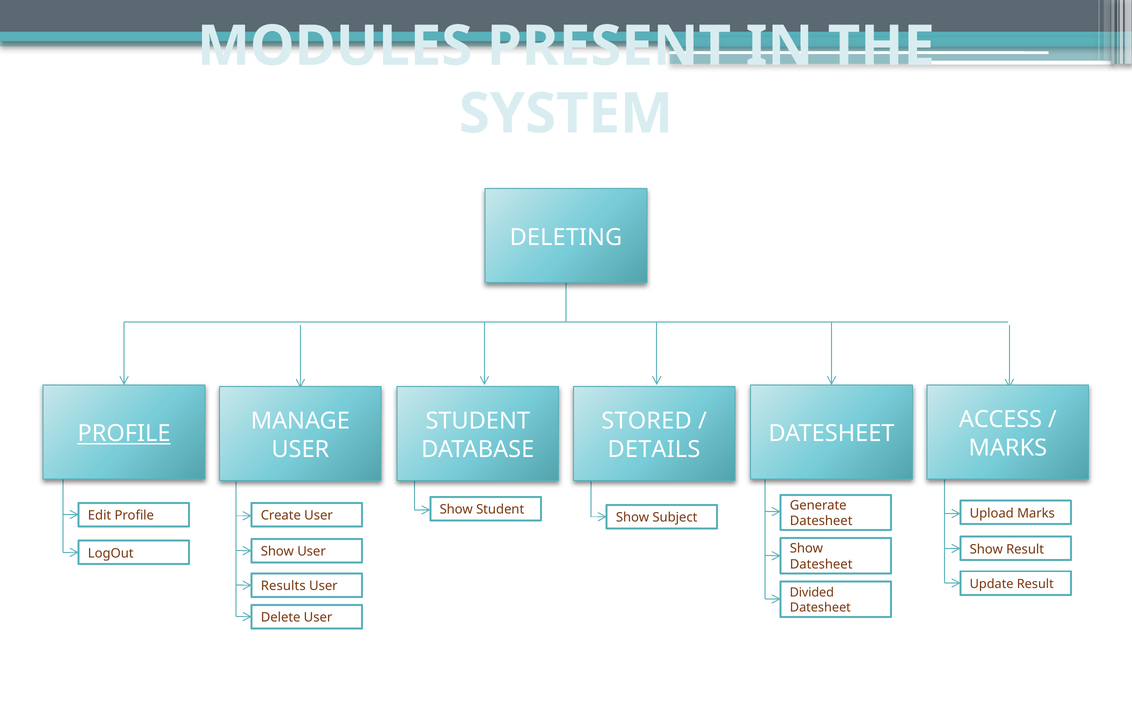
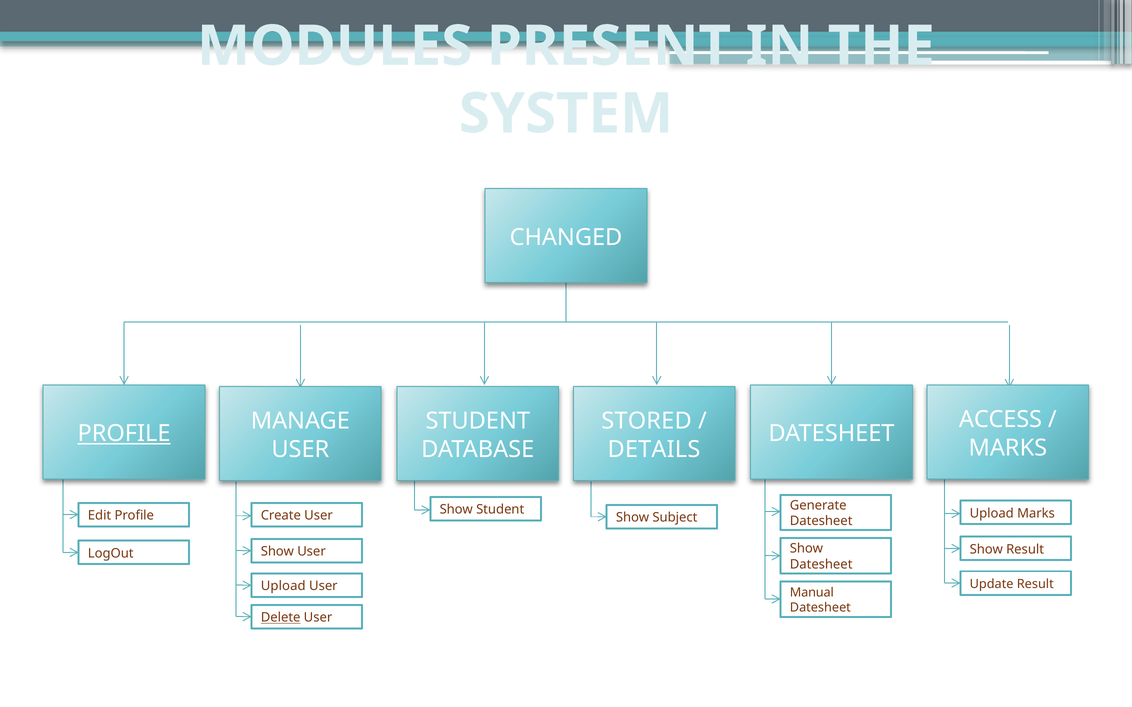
DELETING: DELETING -> CHANGED (566, 237)
Results: Results -> Upload (283, 587)
Divided: Divided -> Manual (812, 593)
Delete underline: none -> present (281, 618)
